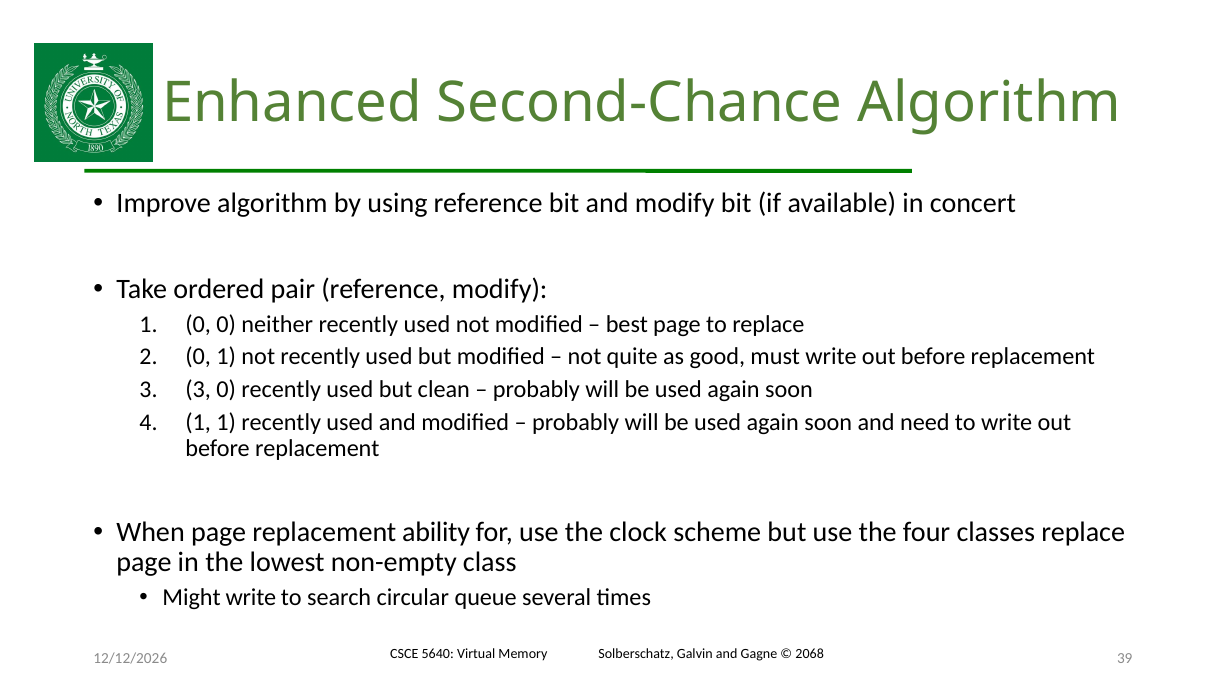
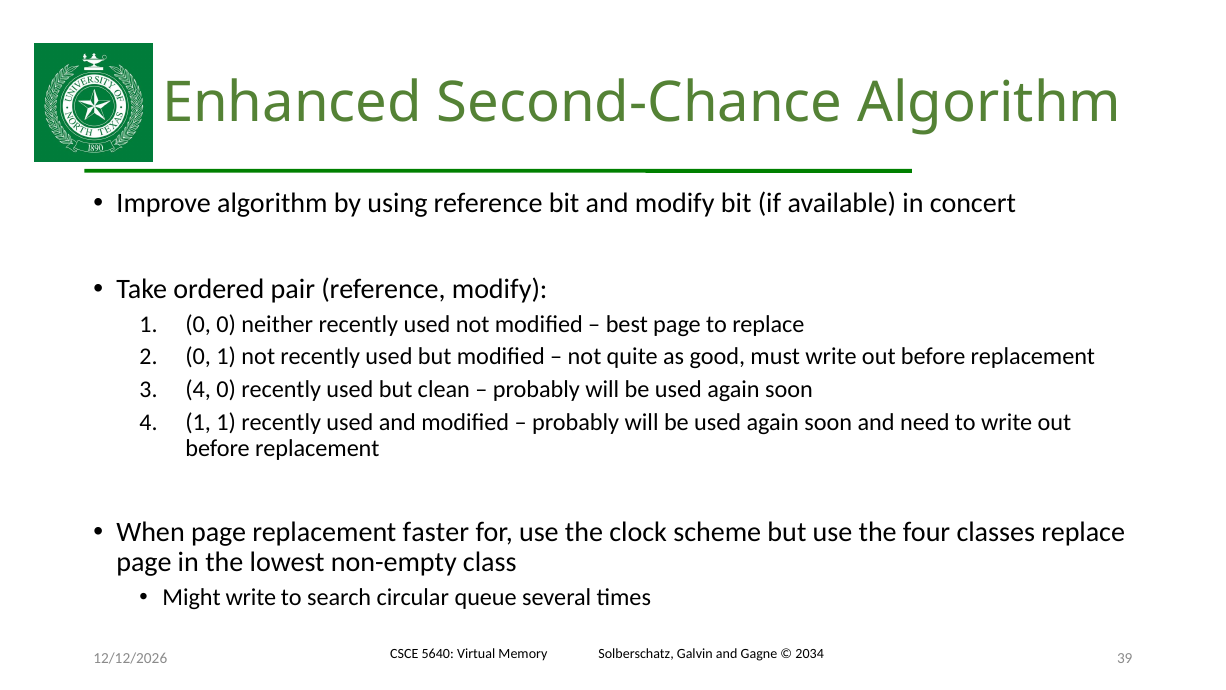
3: 3 -> 4 (198, 389)
ability: ability -> faster (436, 532)
2068: 2068 -> 2034 (810, 653)
